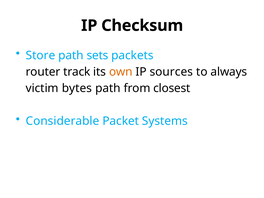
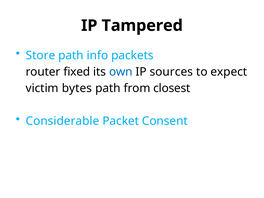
Checksum: Checksum -> Tampered (142, 26)
sets: sets -> info (97, 55)
track: track -> fixed (77, 72)
own colour: orange -> blue (121, 72)
always: always -> expect (229, 72)
Systems: Systems -> Consent (165, 121)
